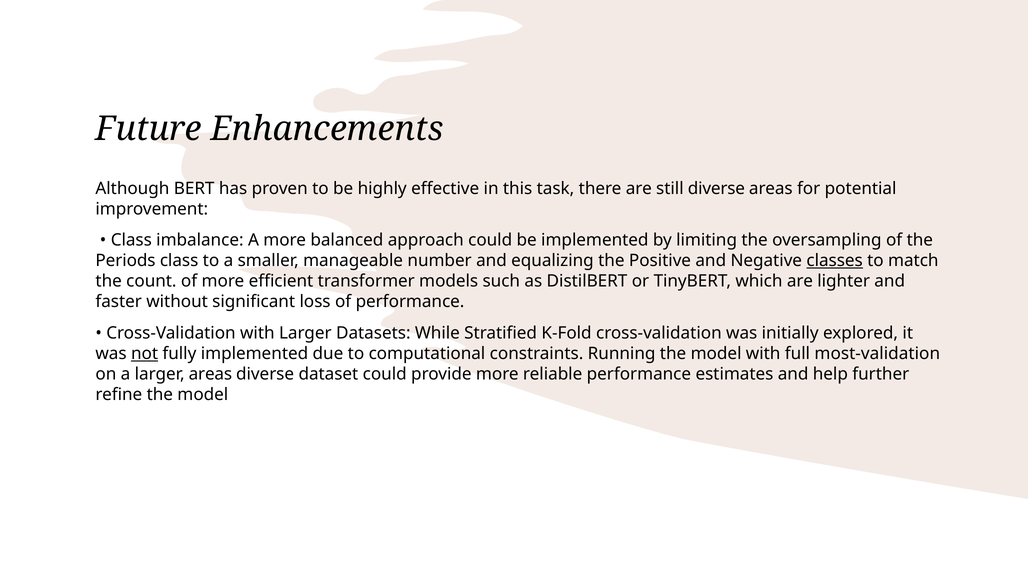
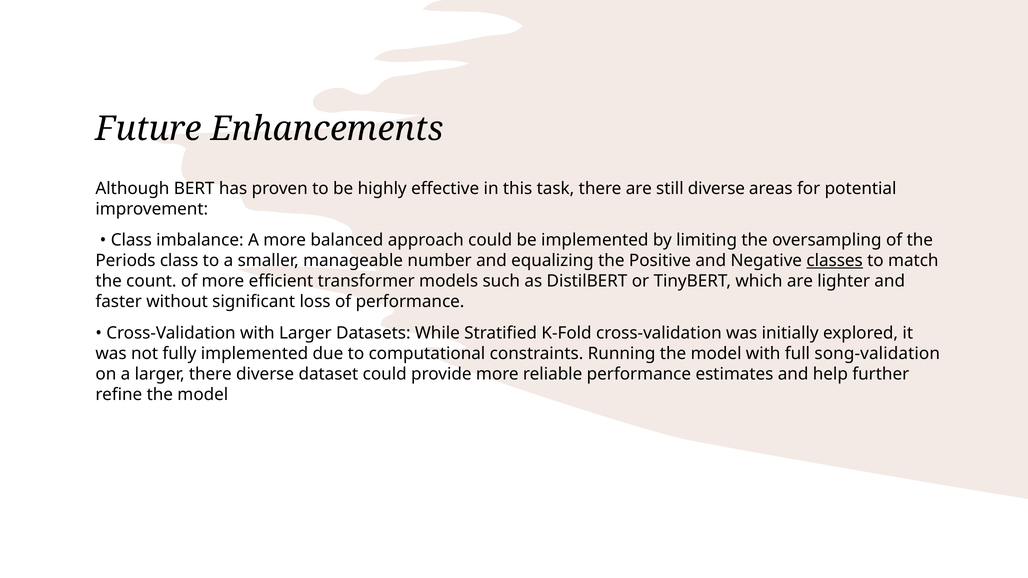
not underline: present -> none (145, 354)
most-validation: most-validation -> song-validation (877, 354)
larger areas: areas -> there (210, 374)
